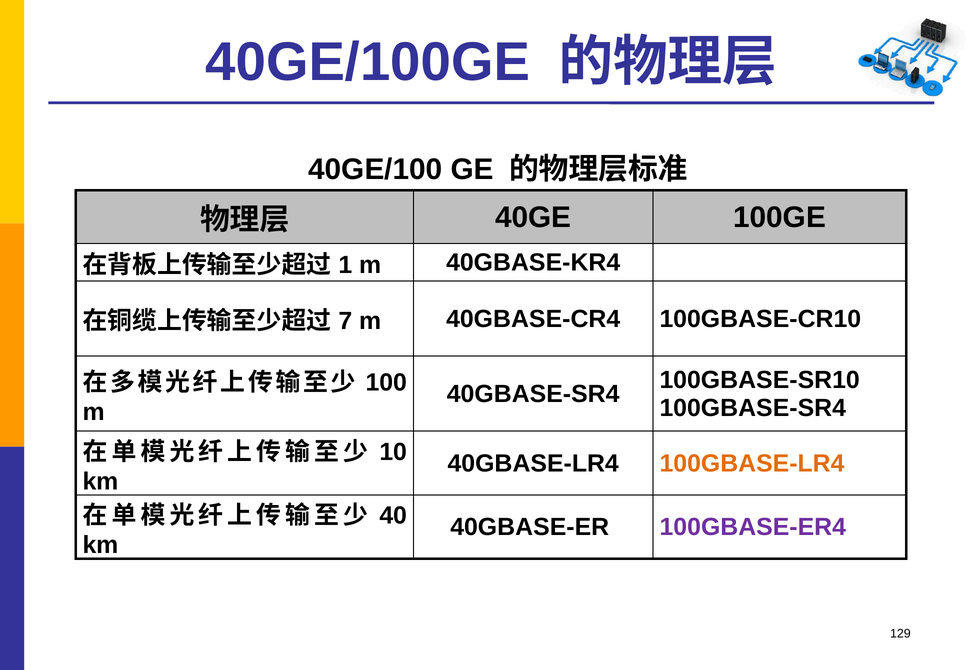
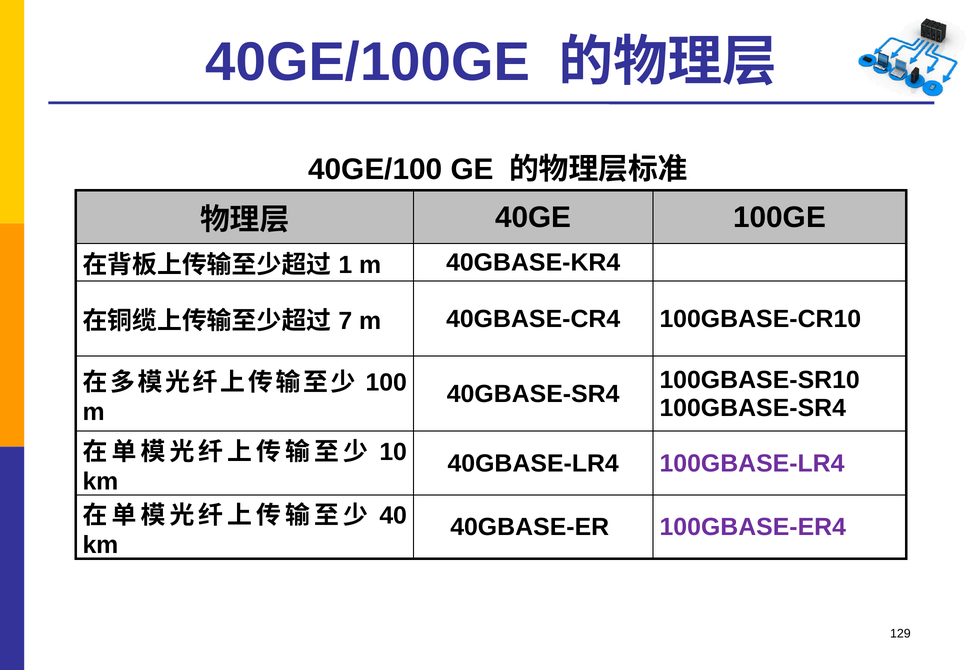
100GBASE-LR4 colour: orange -> purple (752, 464)
